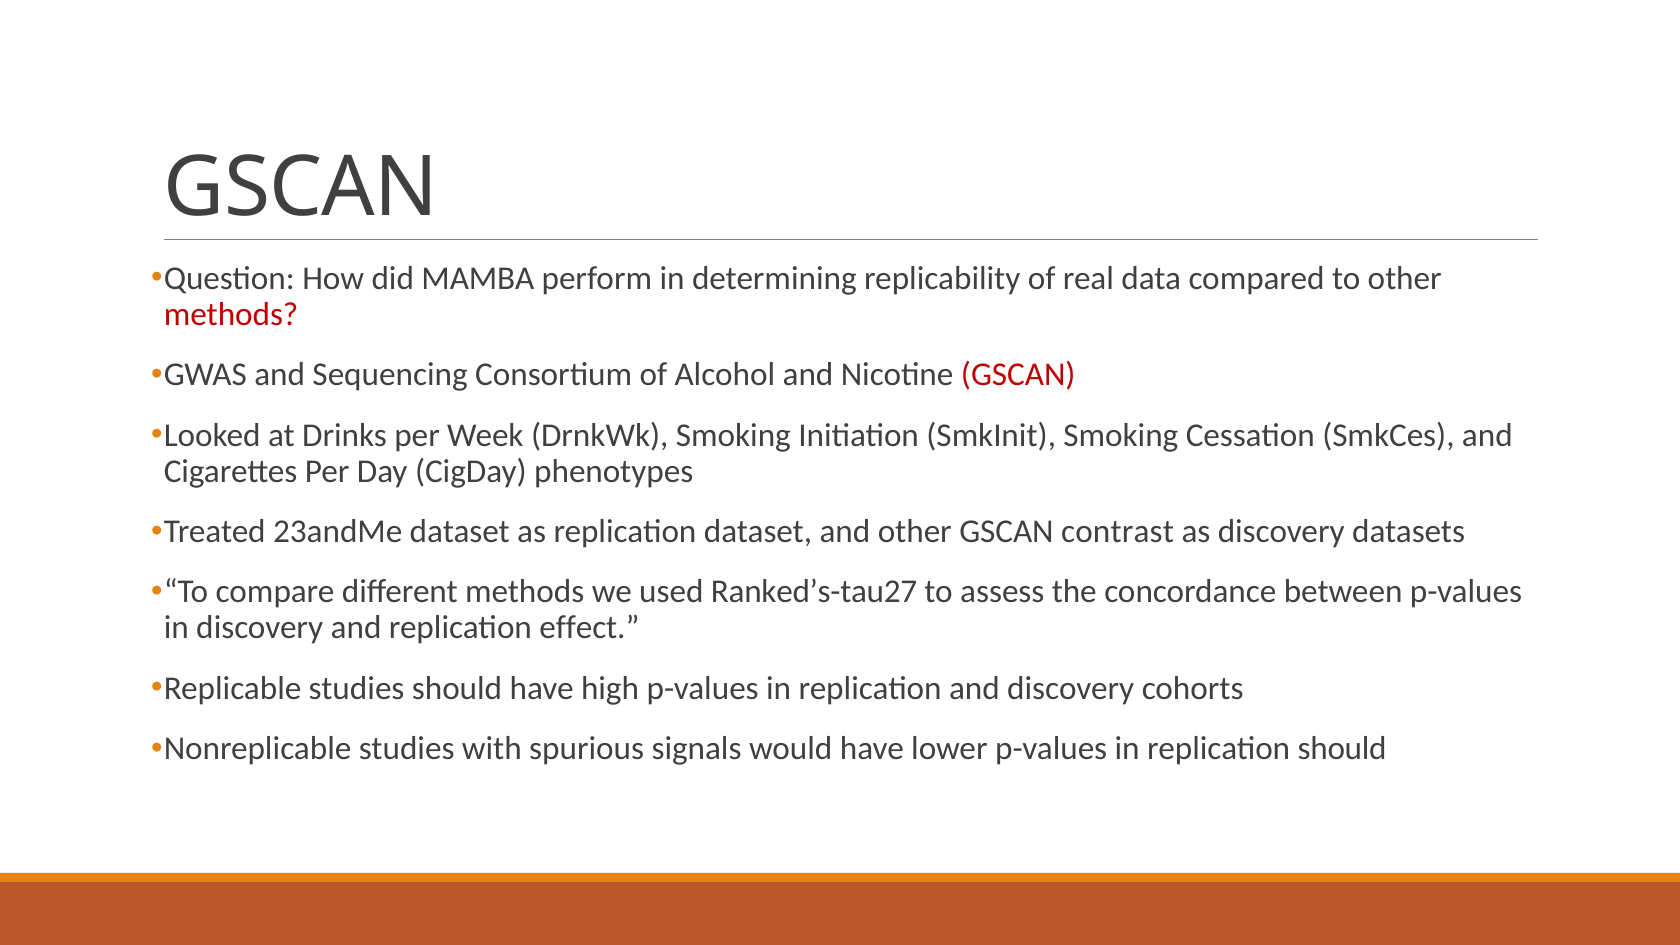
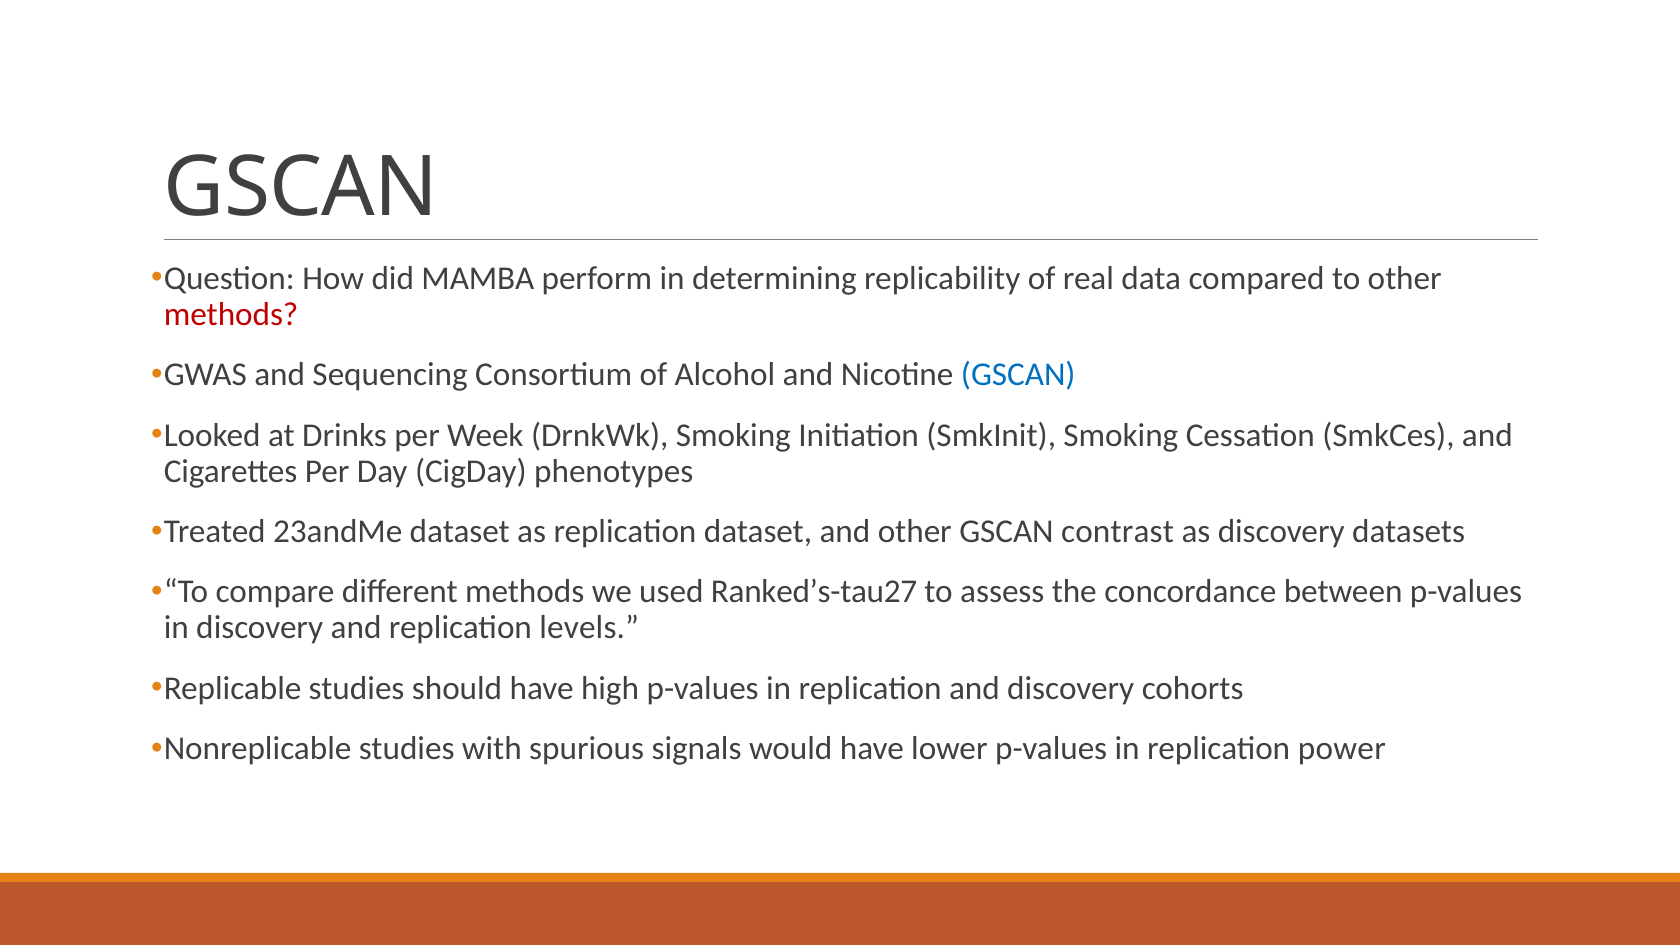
GSCAN colour: red -> blue (1018, 375)
effect: effect -> levels (589, 628)
replication should: should -> power (1342, 749)
